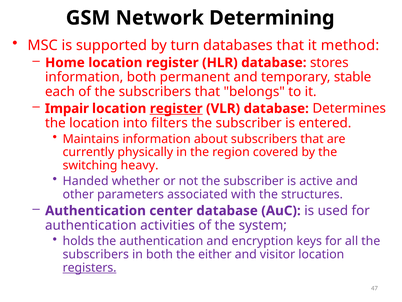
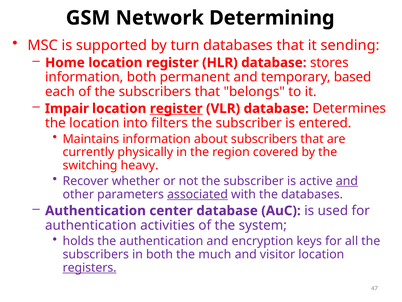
method: method -> sending (350, 45)
stable: stable -> based (353, 77)
Handed: Handed -> Recover (86, 181)
and underline: none -> present (347, 181)
associated underline: none -> present (198, 194)
the structures: structures -> databases (312, 194)
either: either -> much (215, 254)
